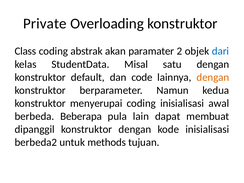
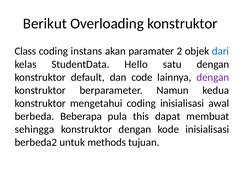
Private: Private -> Berikut (45, 24)
abstrak: abstrak -> instans (86, 51)
Misal: Misal -> Hello (136, 64)
dengan colour: orange -> purple (213, 77)
menyerupai: menyerupai -> mengetahui (96, 103)
lain: lain -> this (141, 116)
dipanggil: dipanggil -> sehingga (35, 129)
